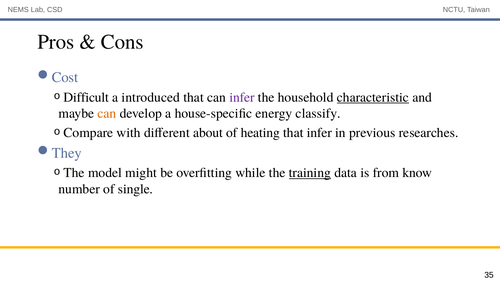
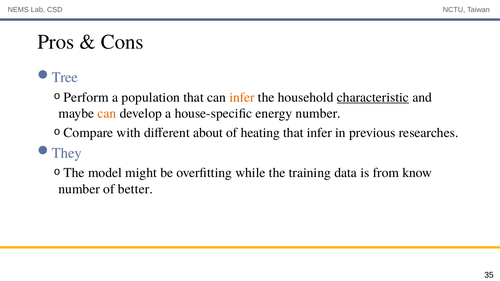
Cost: Cost -> Tree (65, 77)
Difficult: Difficult -> Perform (86, 97)
introduced: introduced -> population (151, 97)
infer colour: purple -> orange (242, 97)
energy classify: classify -> number (318, 114)
training underline: present -> none (310, 173)
single: single -> better (135, 189)
